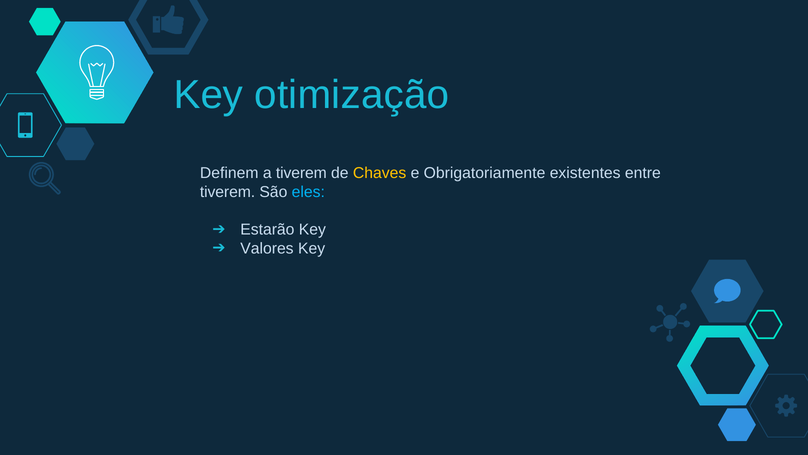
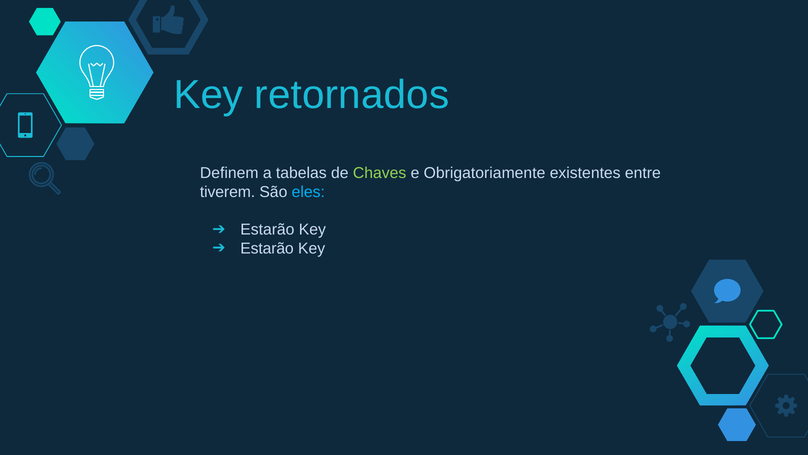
otimização: otimização -> retornados (352, 95)
a tiverem: tiverem -> tabelas (301, 173)
Chaves colour: yellow -> light green (380, 173)
Valores: Valores -> Estarão (267, 248)
